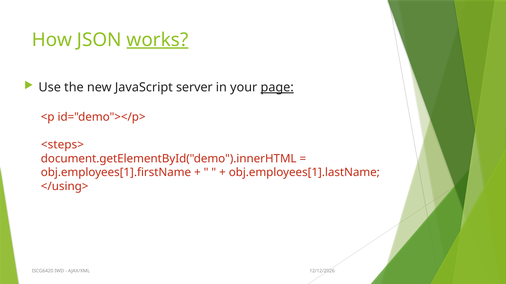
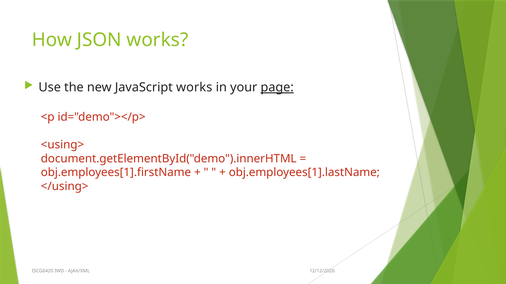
works underline: present -> none (157, 40)
JavaScript server: server -> works (194, 88)
<steps>: <steps> -> <using> (62, 145)
